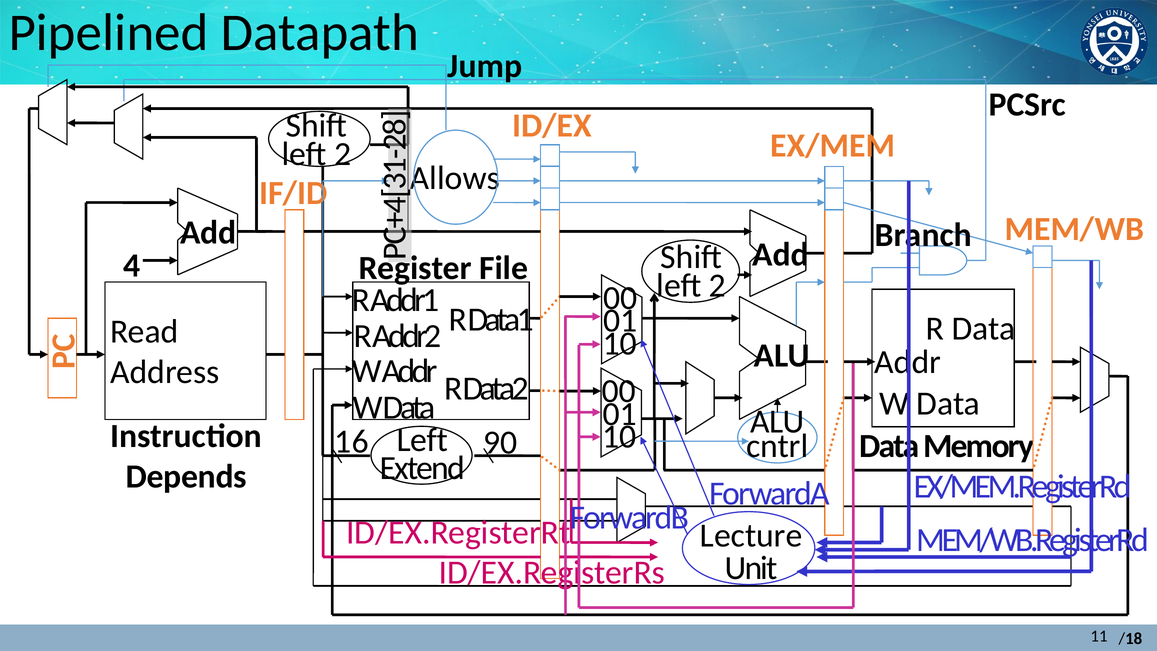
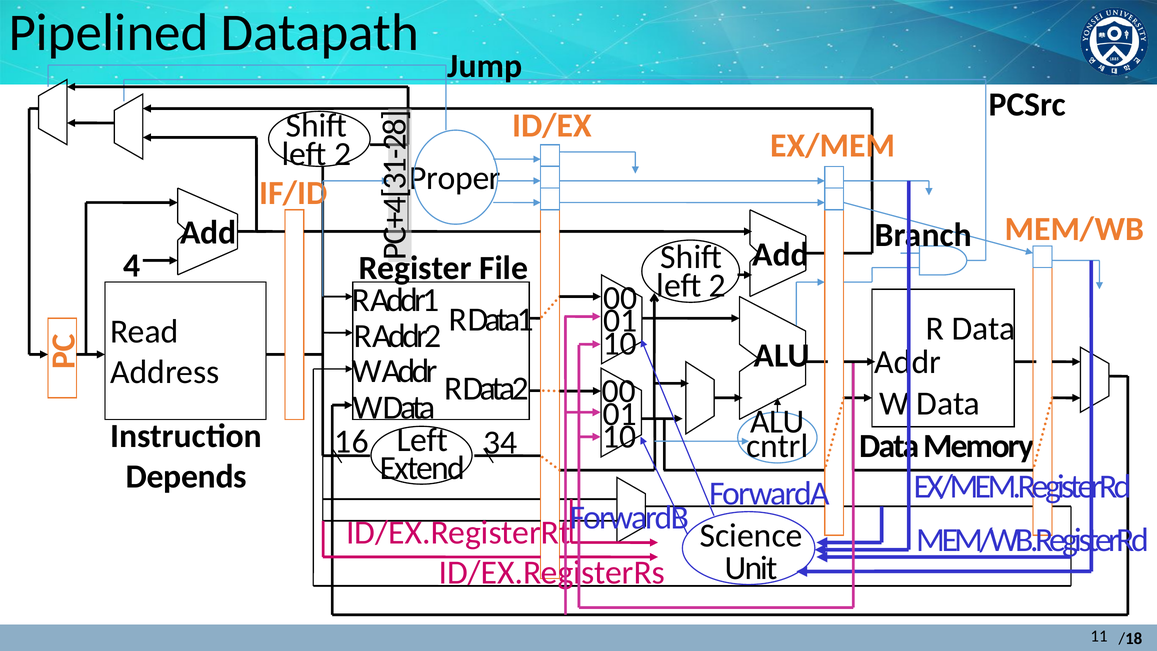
Allows: Allows -> Proper (455, 178)
90: 90 -> 34 (500, 443)
Lecture: Lecture -> Science (751, 535)
